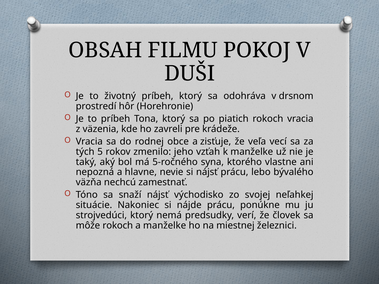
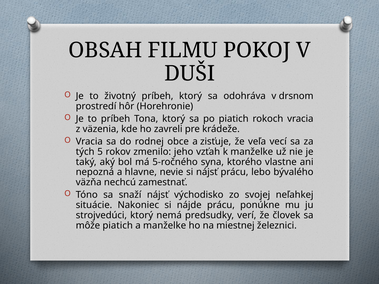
môže rokoch: rokoch -> piatich (118, 226)
